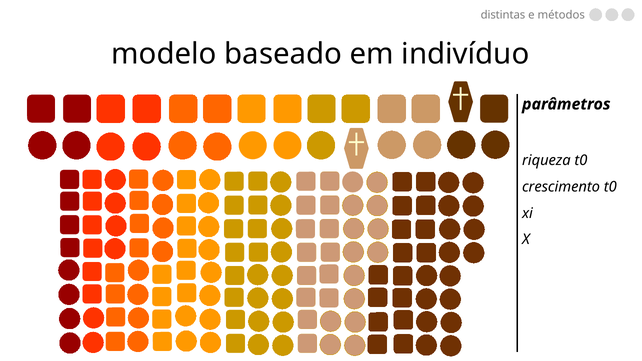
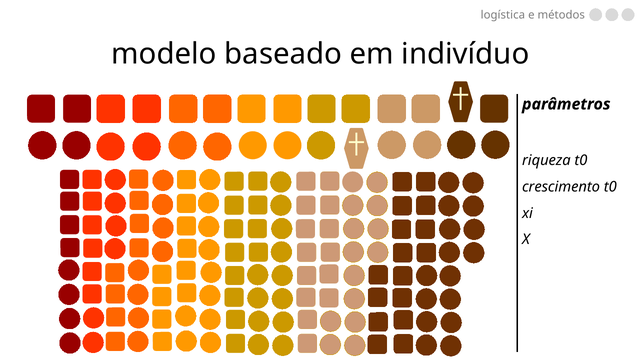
distintas: distintas -> logística (503, 15)
